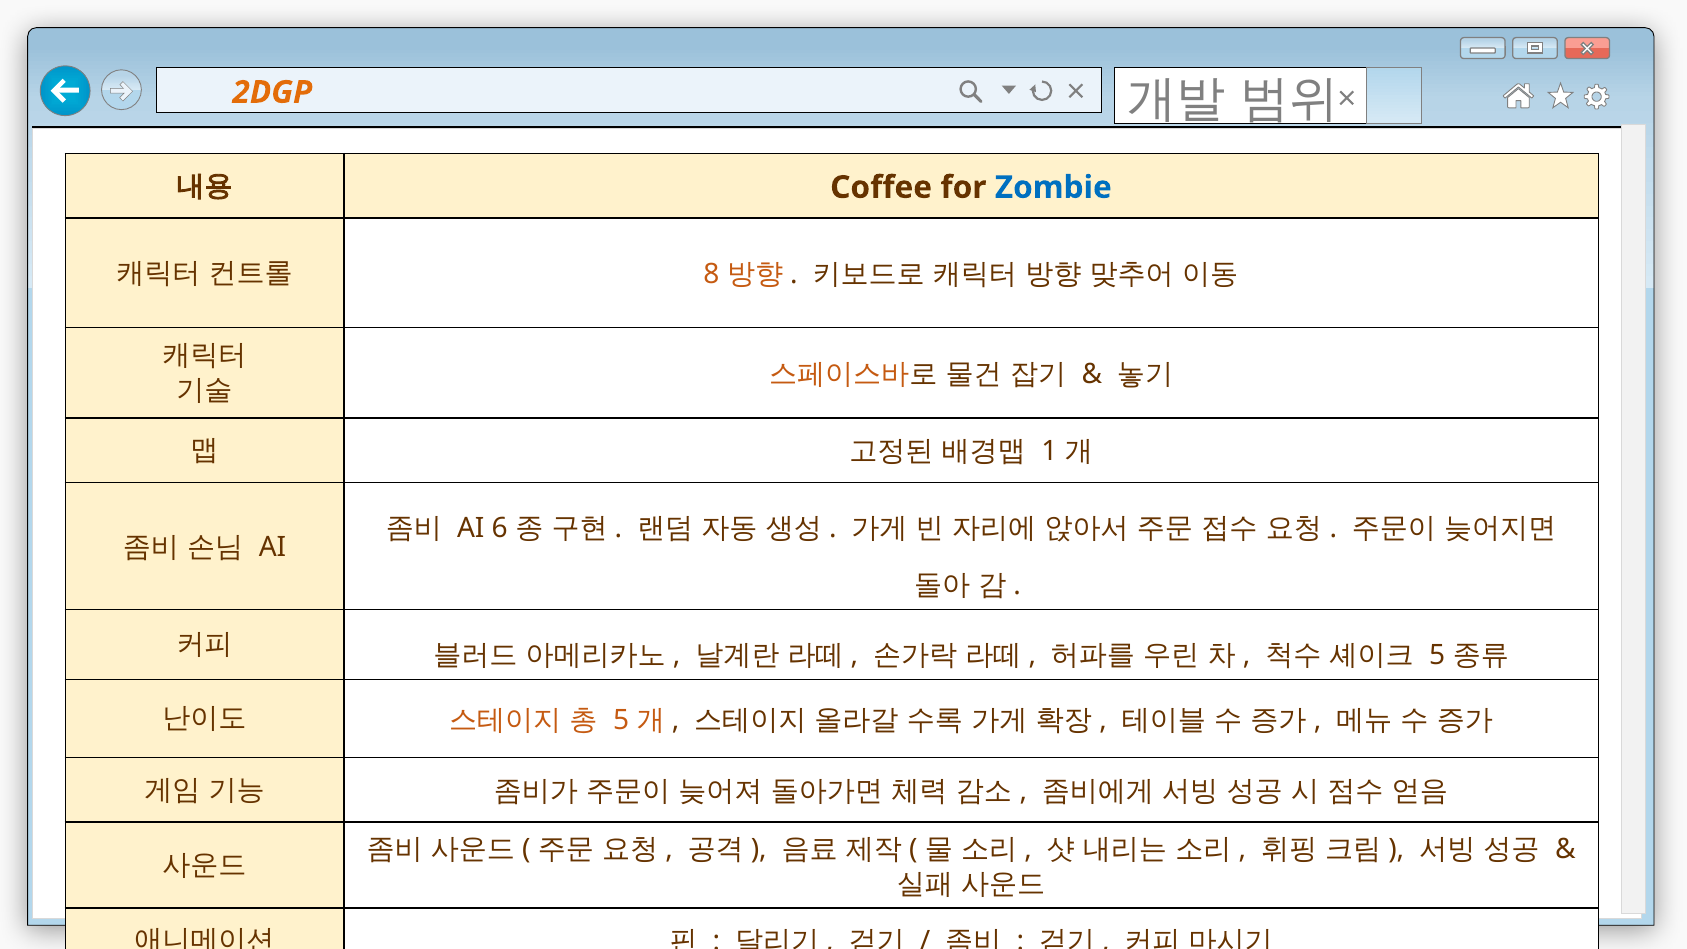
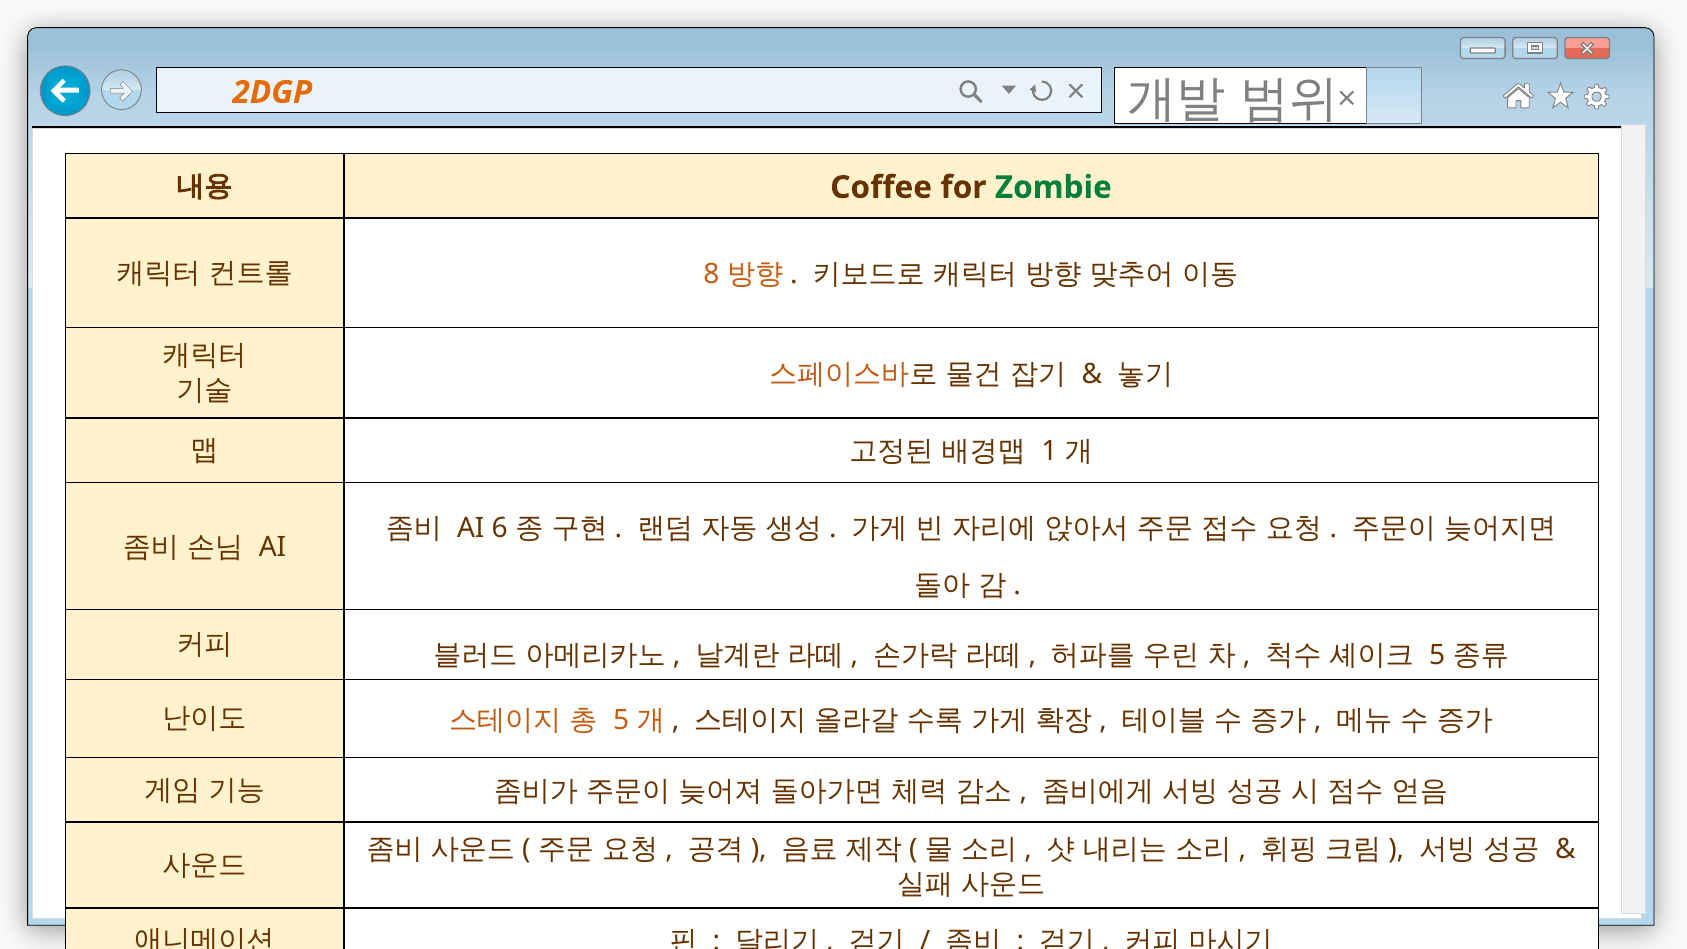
Zombie colour: blue -> green (1053, 187)
